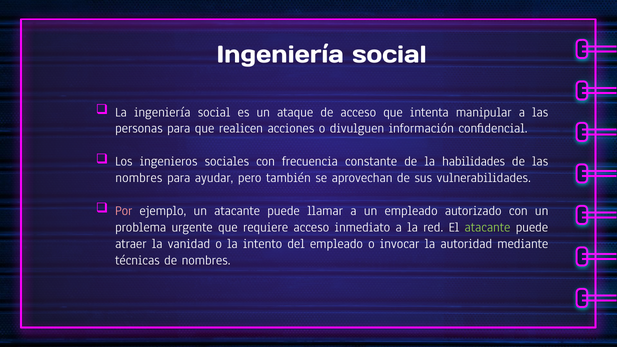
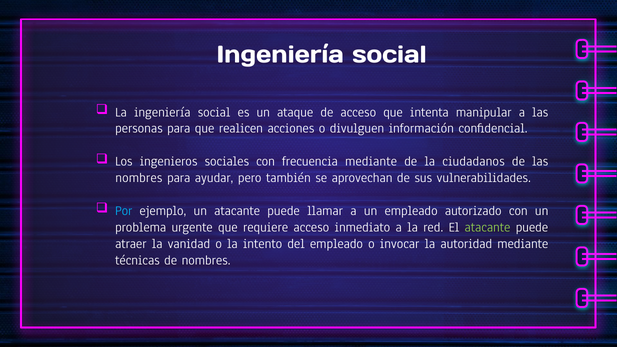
frecuencia constante: constante -> mediante (371, 161)
habilidades: habilidades -> ciudadanos (473, 161)
Por colour: pink -> light blue (124, 211)
